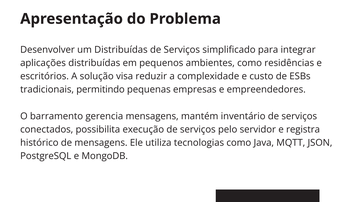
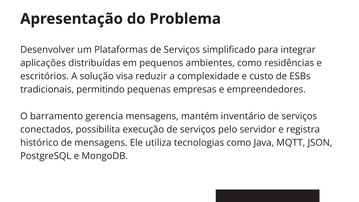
um Distribuídas: Distribuídas -> Plataformas (121, 50)
